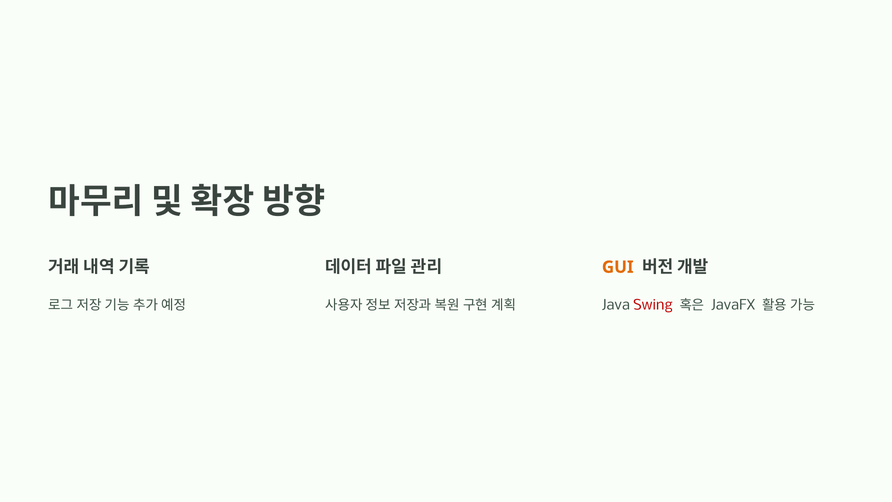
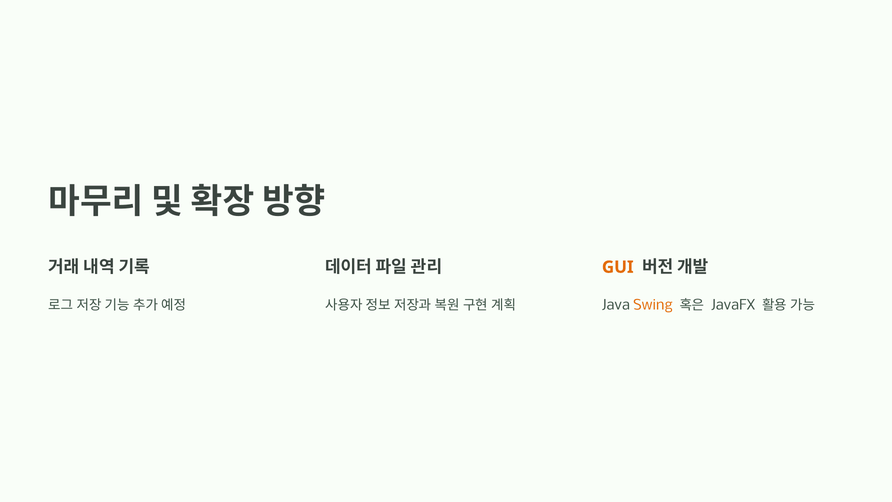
Swing colour: red -> orange (653, 305)
